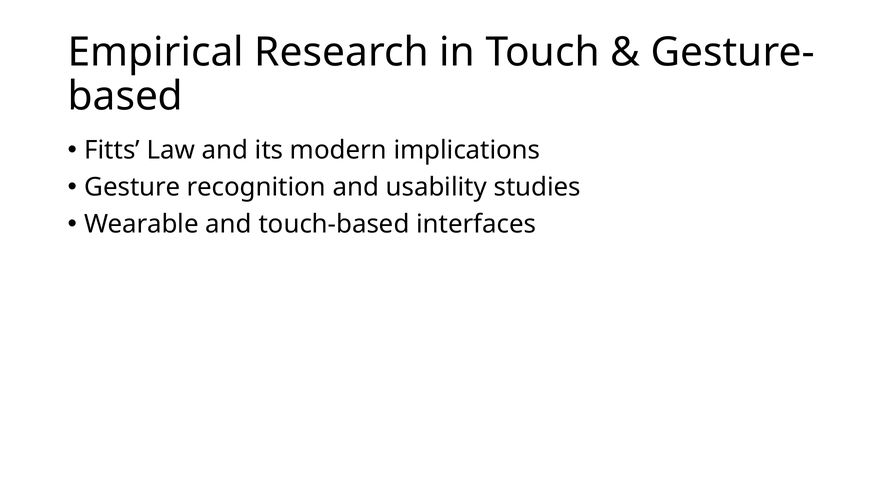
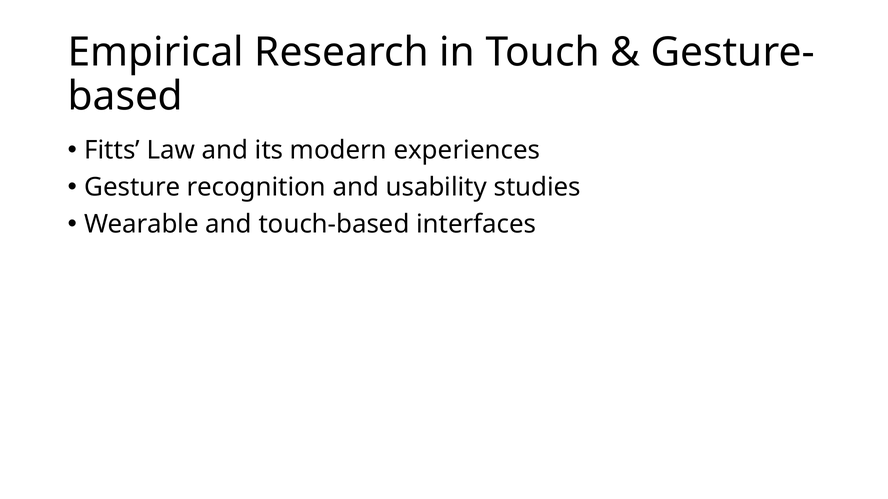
implications: implications -> experiences (467, 150)
